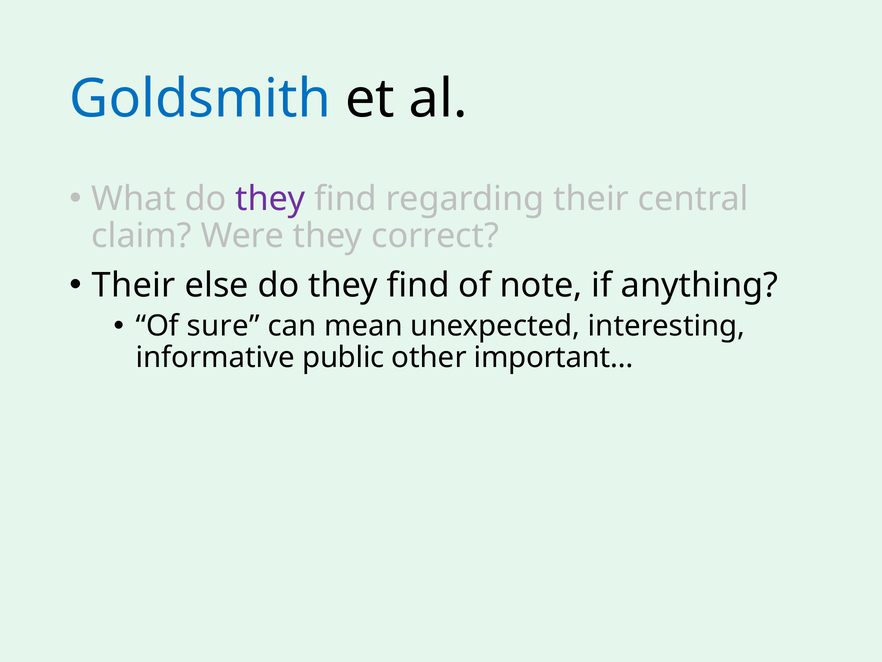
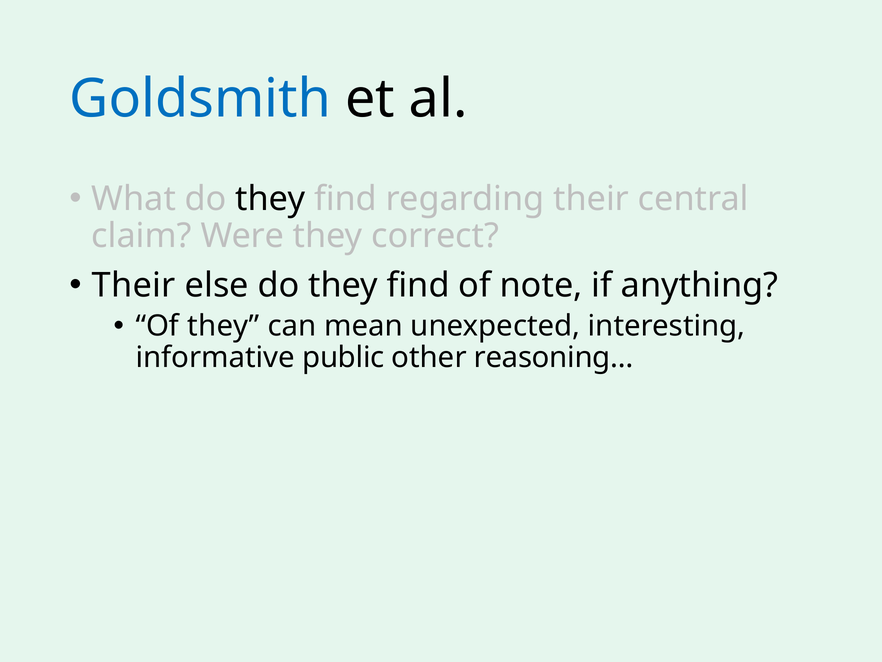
they colour: purple -> black (270, 199)
Of sure: sure -> they (223, 326)
important…: important… -> reasoning… (554, 357)
